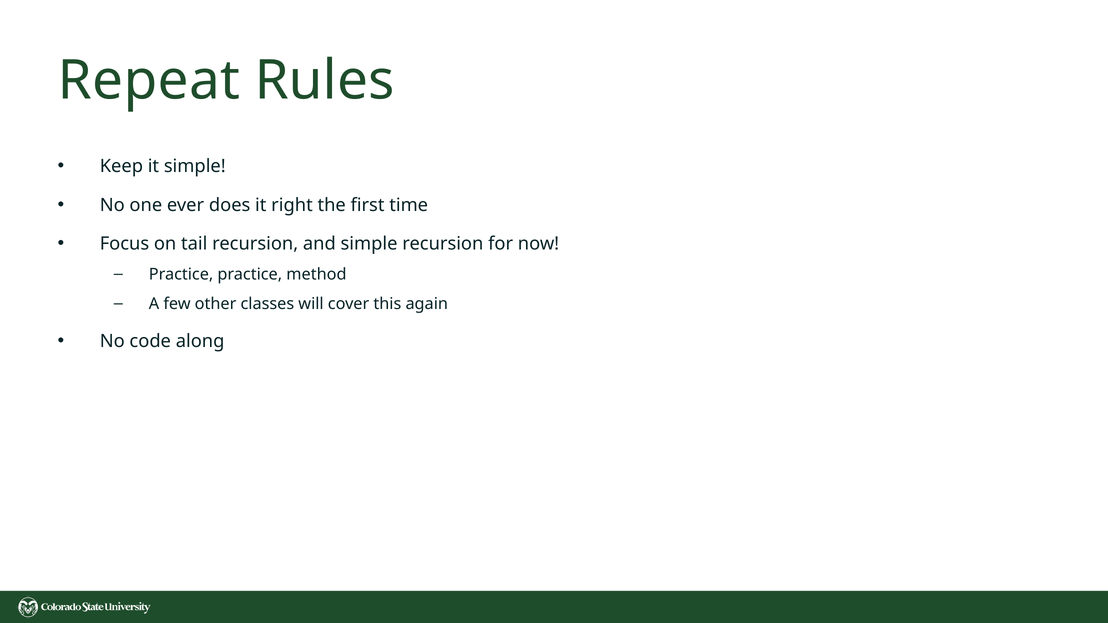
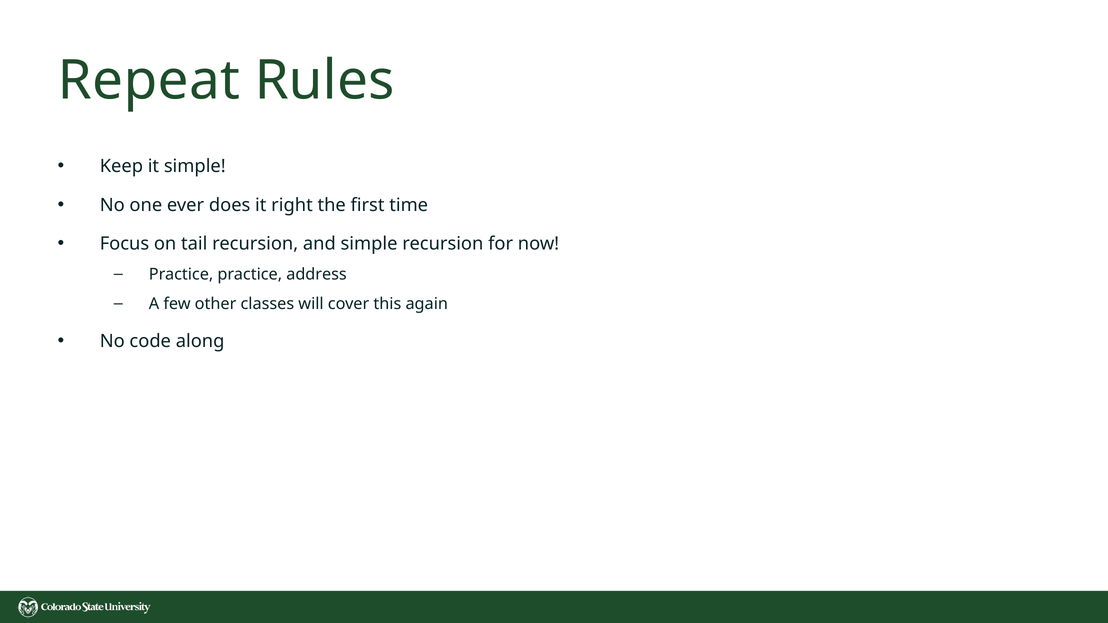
method: method -> address (316, 274)
